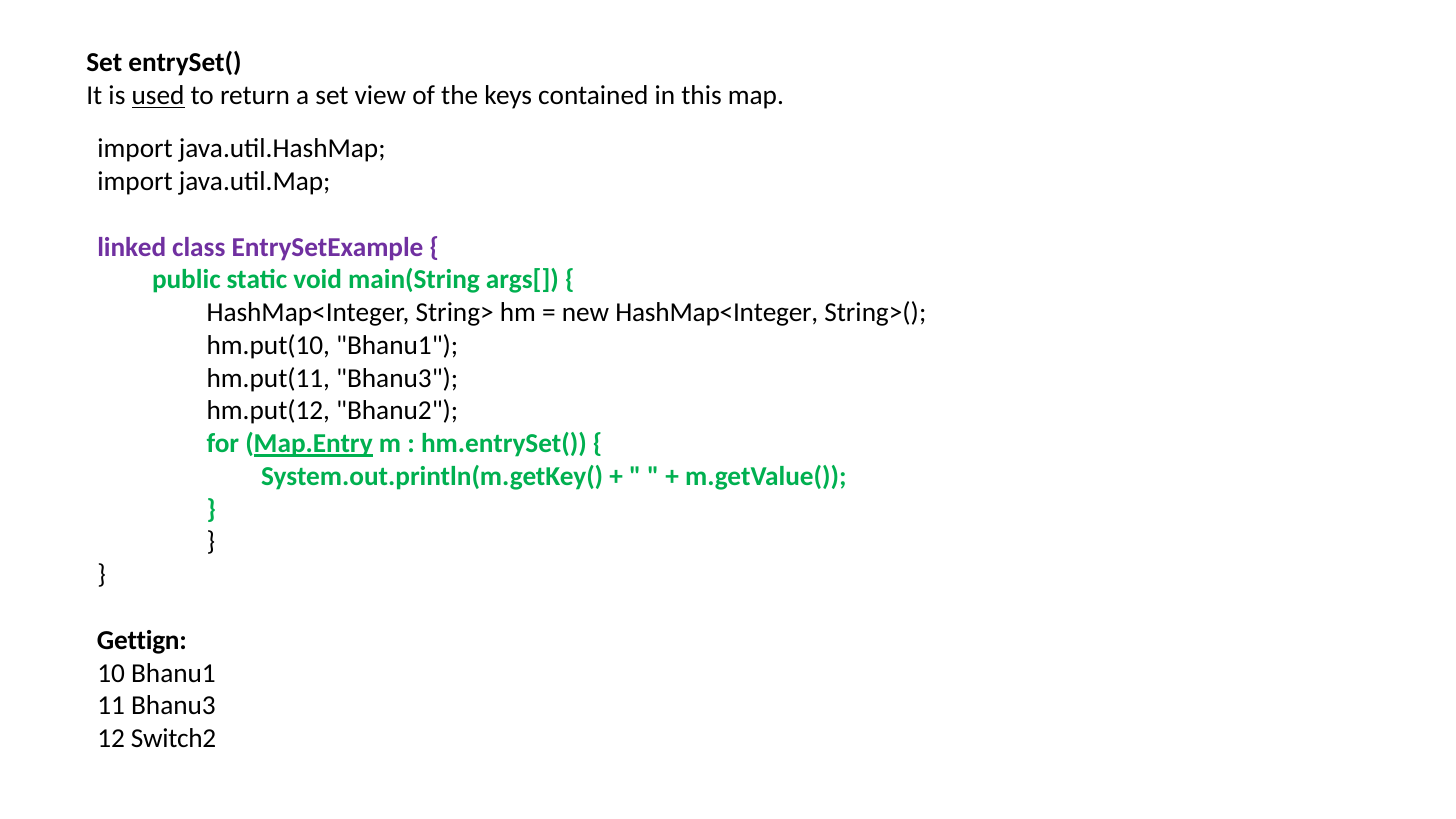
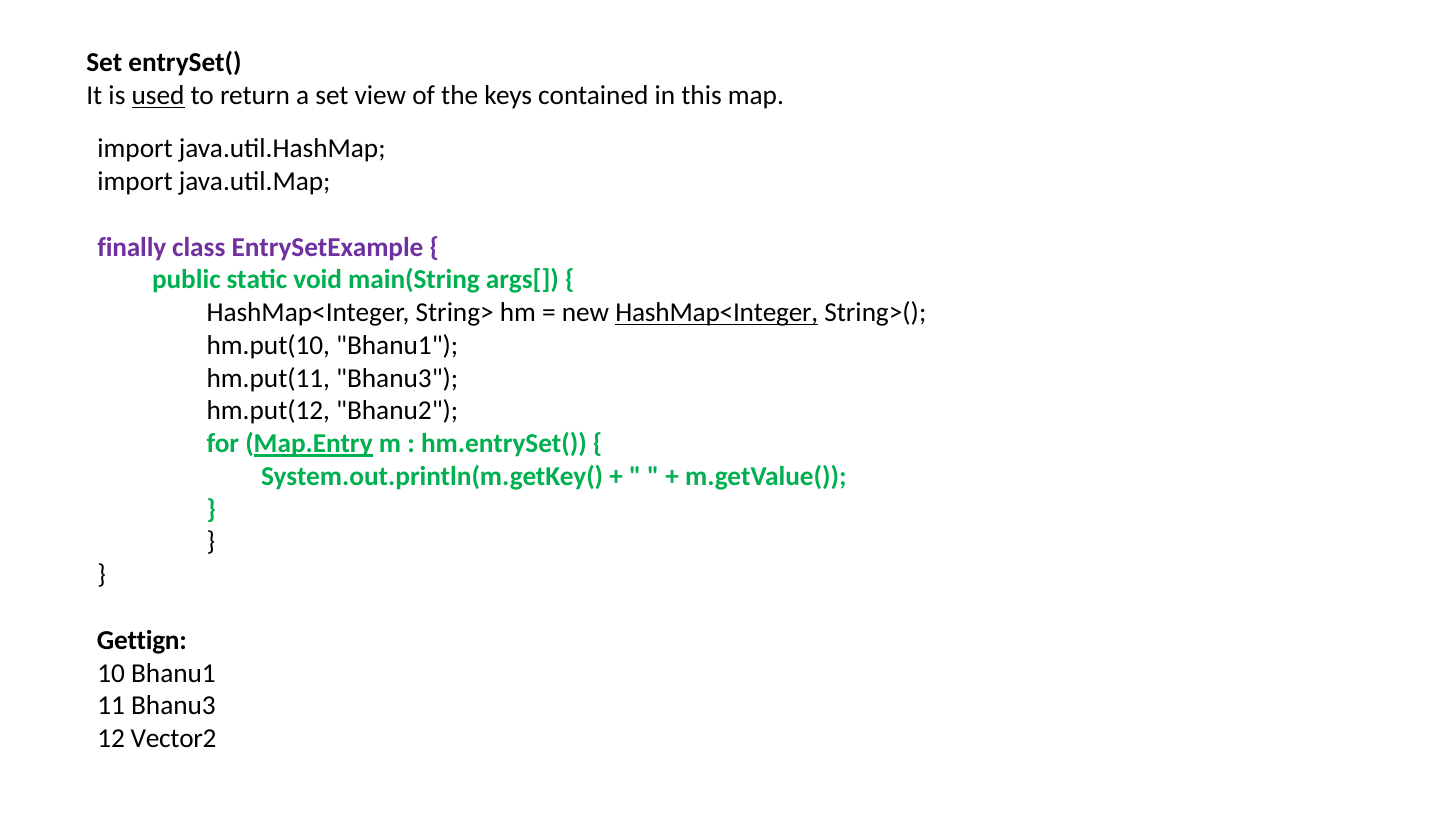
linked: linked -> finally (132, 247)
HashMap<Integer underline: none -> present (717, 313)
Switch2: Switch2 -> Vector2 (174, 739)
